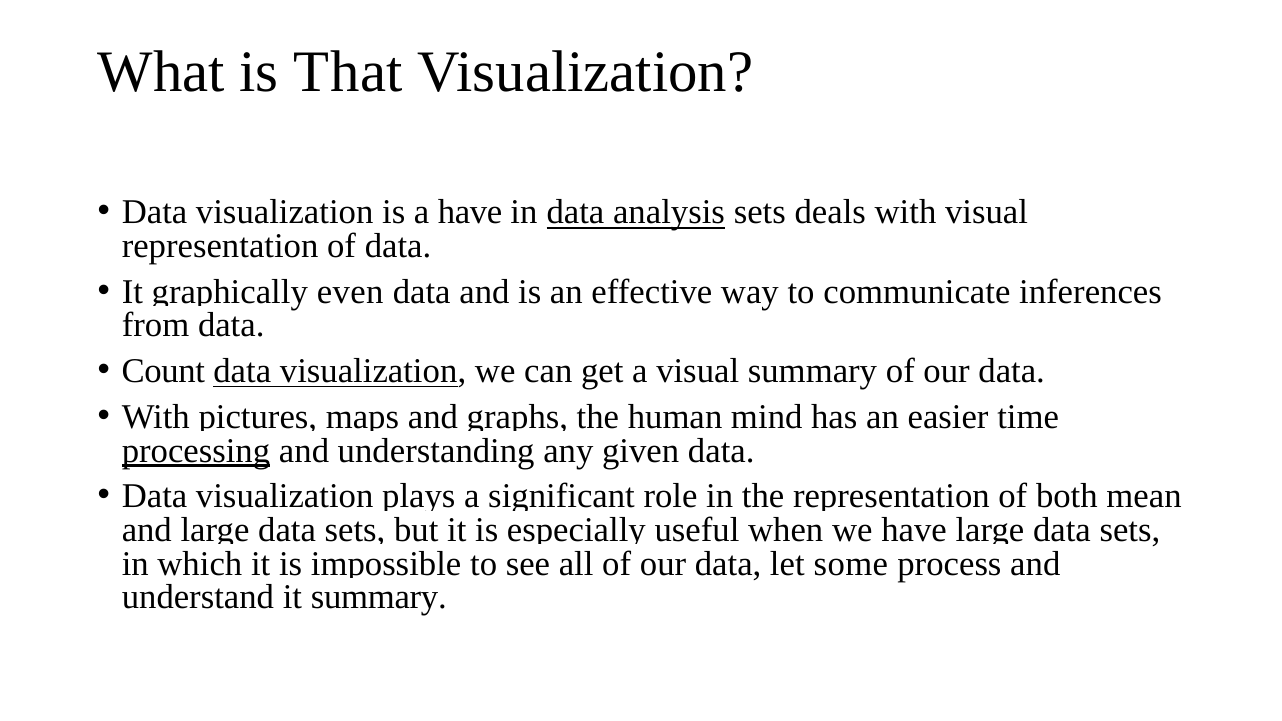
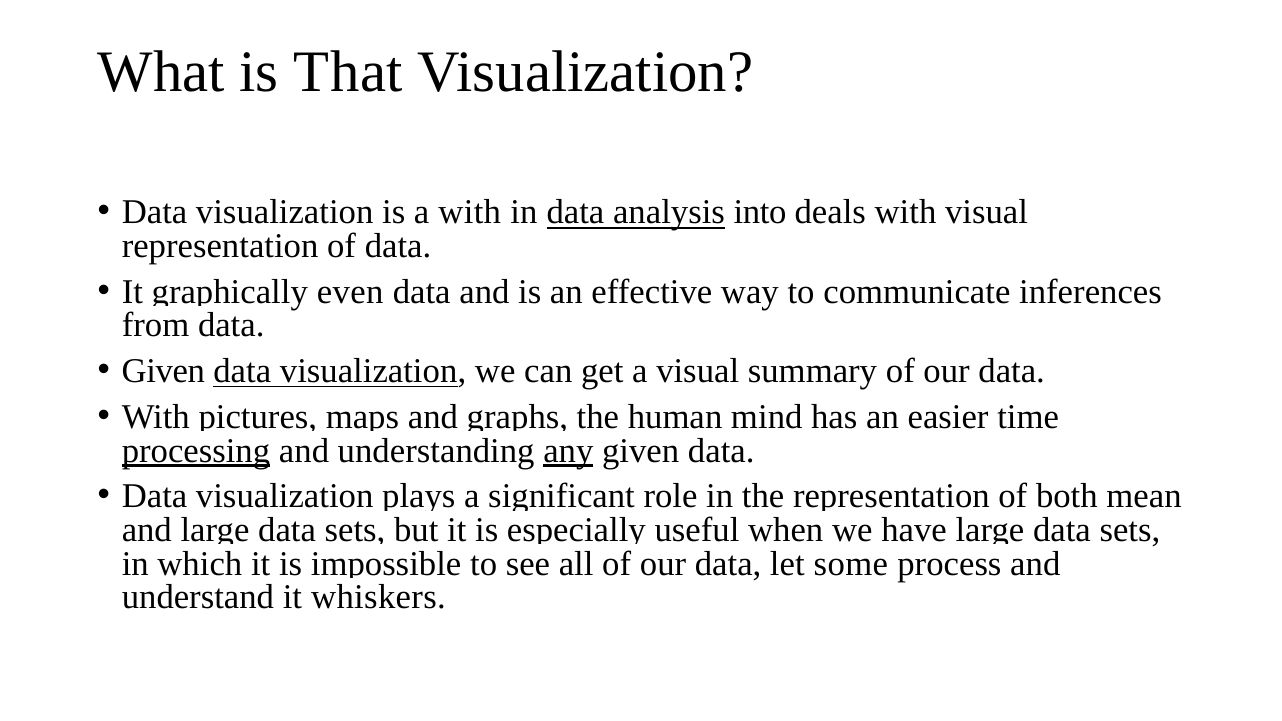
have: have -> with (470, 212)
analysis sets: sets -> into (760, 212)
Count: Count -> Given (163, 371)
any underline: none -> present (568, 451)
it summary: summary -> whiskers (378, 598)
